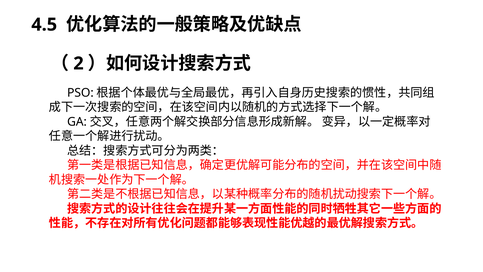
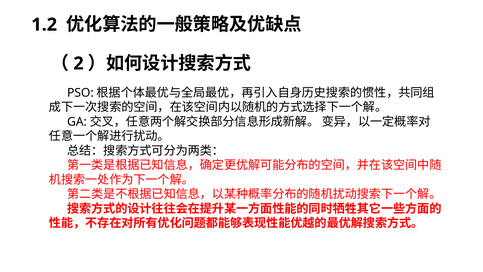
4.5: 4.5 -> 1.2 (44, 25)
